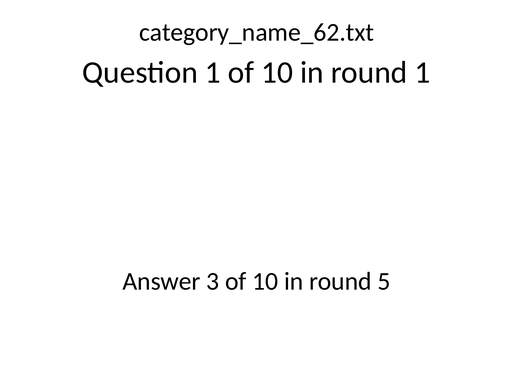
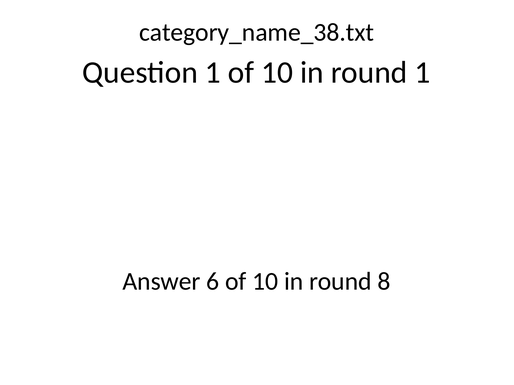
category_name_62.txt: category_name_62.txt -> category_name_38.txt (257, 32)
3: 3 -> 6 (213, 282)
5: 5 -> 8 (384, 282)
